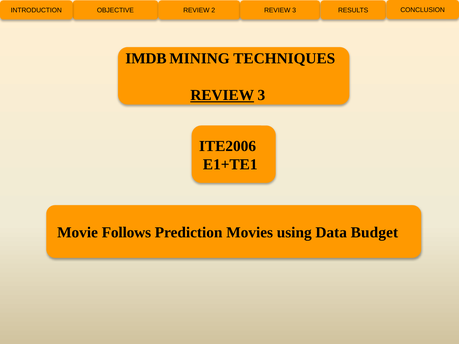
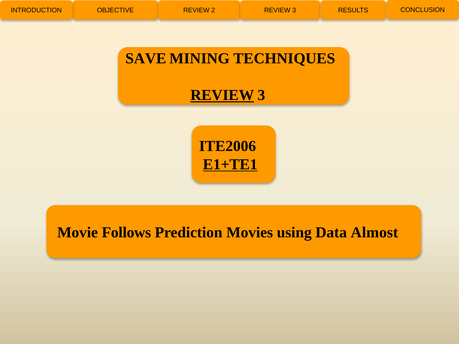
IMDB: IMDB -> SAVE (146, 59)
E1+TE1 underline: none -> present (230, 165)
Budget: Budget -> Almost (374, 233)
